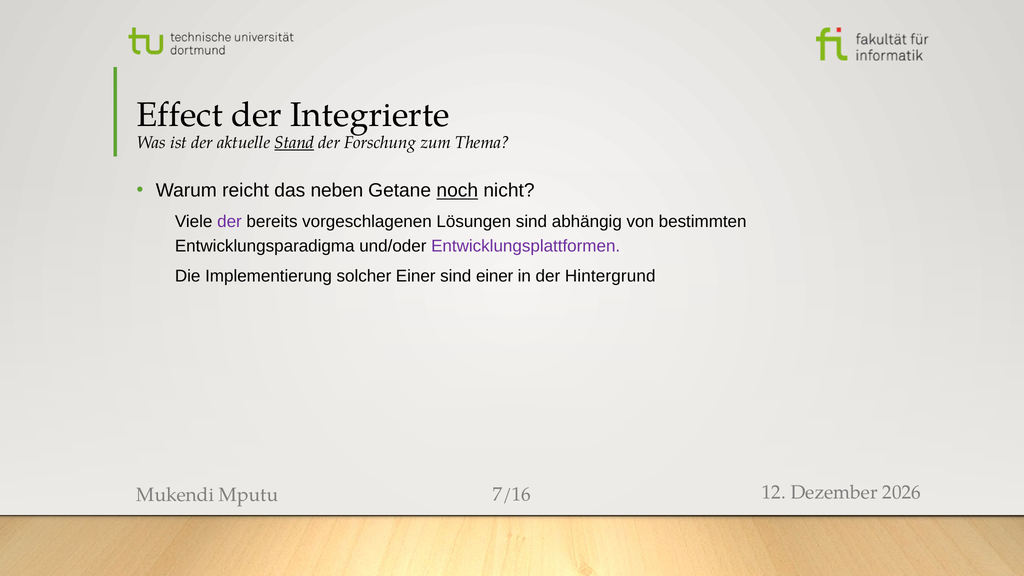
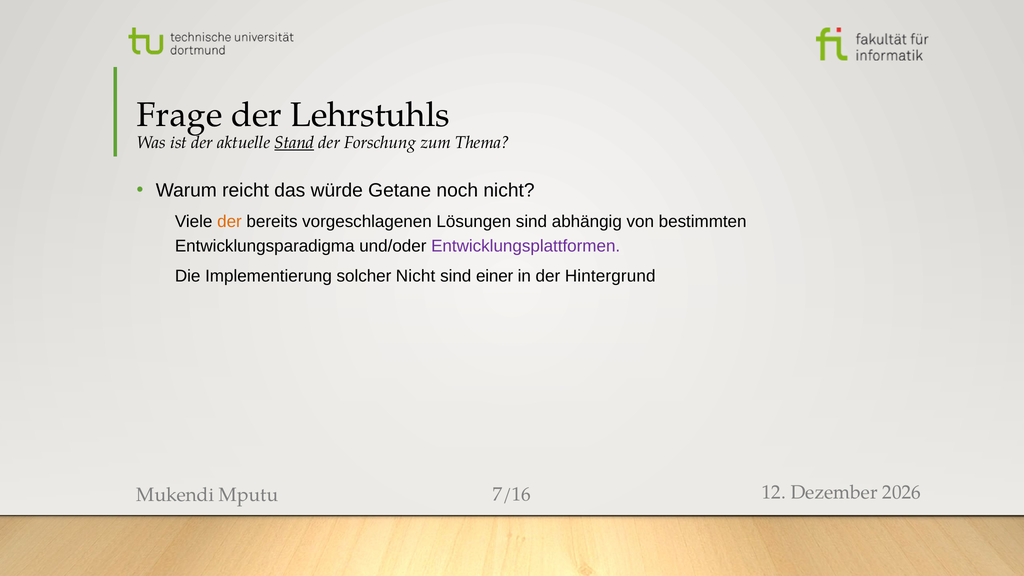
Effect: Effect -> Frage (179, 115)
Integrierte: Integrierte -> Lehrstuhls (370, 115)
neben: neben -> würde (337, 191)
noch underline: present -> none (457, 191)
der colour: purple -> orange (229, 222)
solcher Einer: Einer -> Nicht (416, 276)
